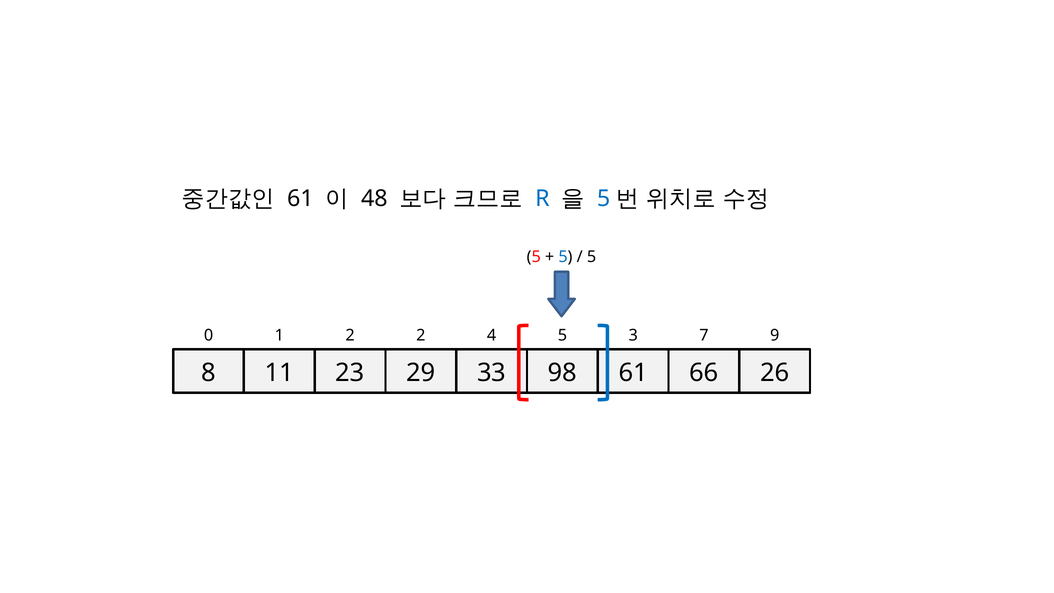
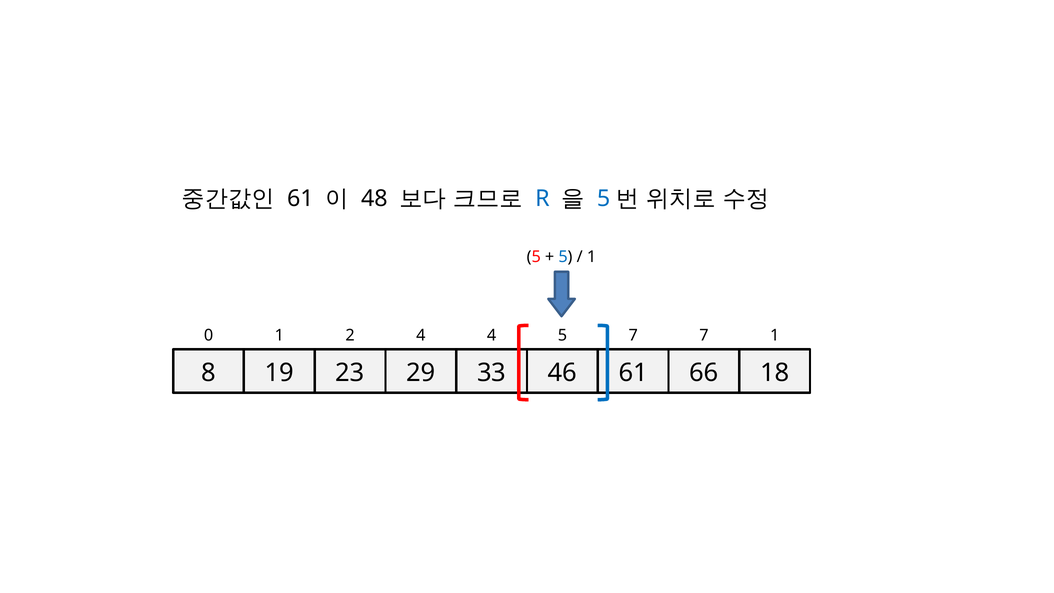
5: 5 -> 1 (592, 257)
2 2: 2 -> 4 (421, 335)
5 3: 3 -> 7 (633, 335)
7 9: 9 -> 1 (775, 335)
11: 11 -> 19 (279, 373)
98: 98 -> 46 (562, 373)
26: 26 -> 18 (775, 373)
